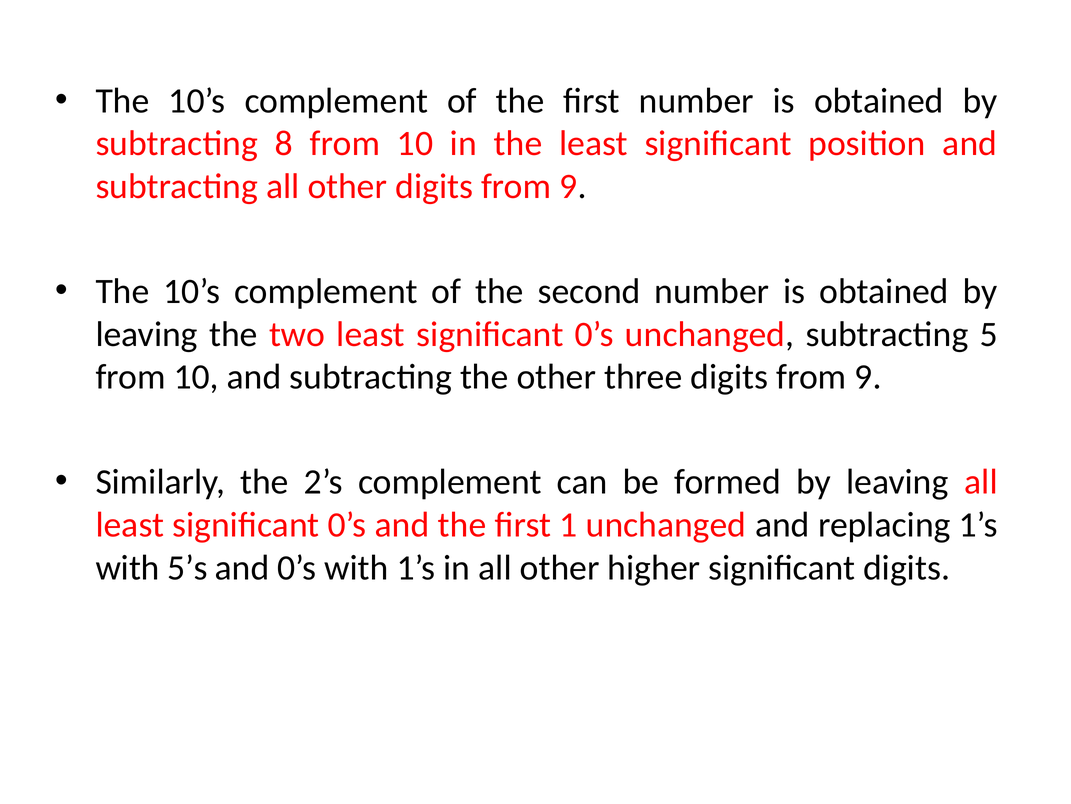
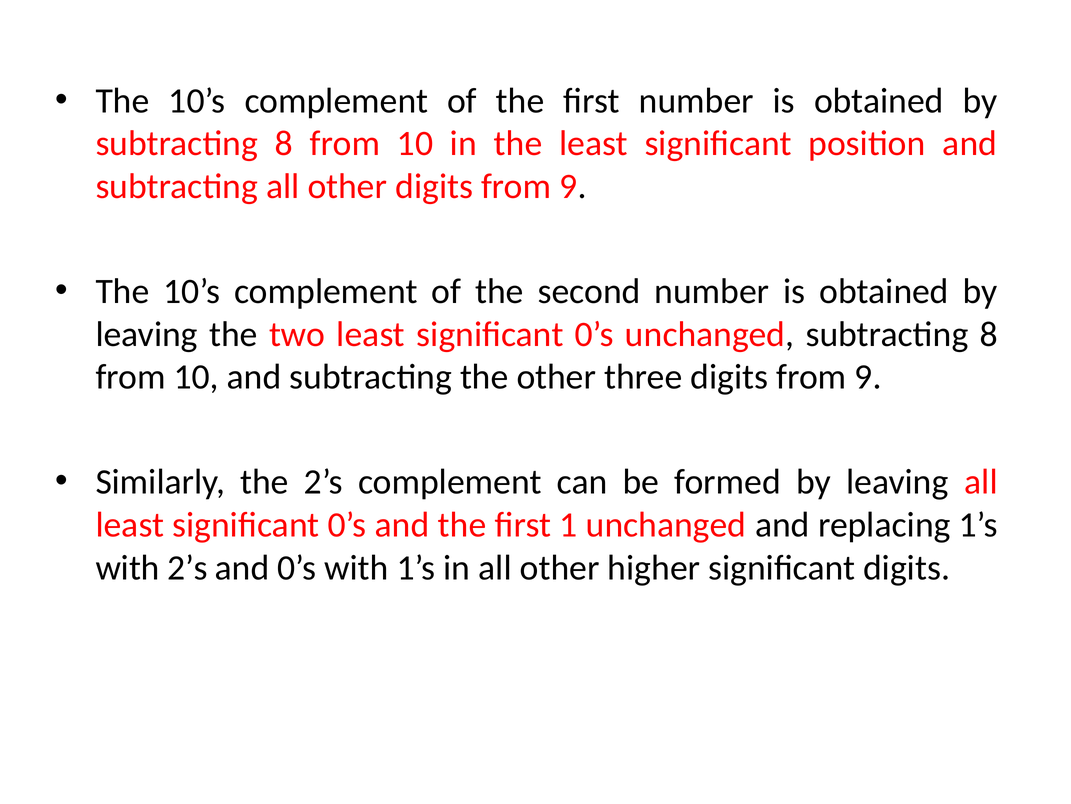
unchanged subtracting 5: 5 -> 8 (989, 334)
with 5’s: 5’s -> 2’s (187, 567)
